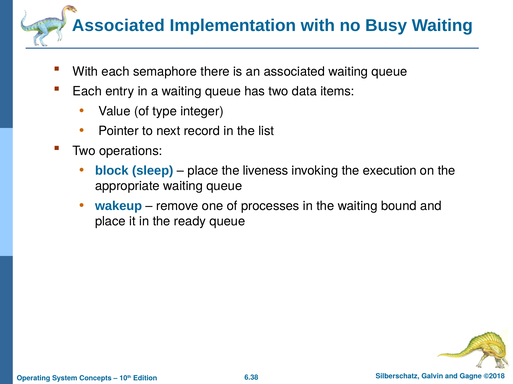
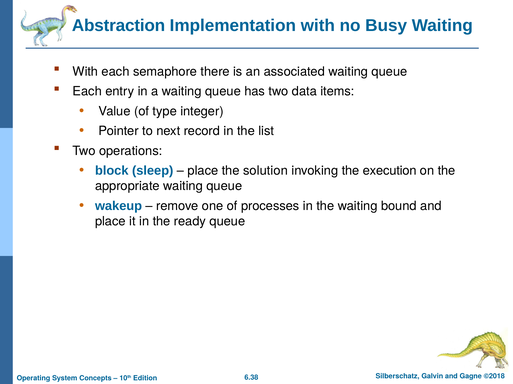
Associated: Associated -> Abstraction (119, 25)
liveness: liveness -> solution (265, 171)
